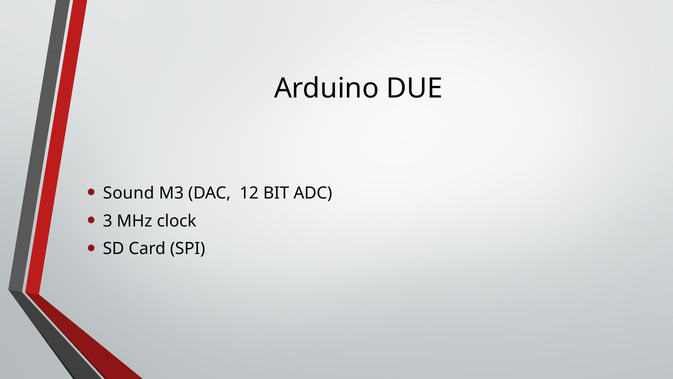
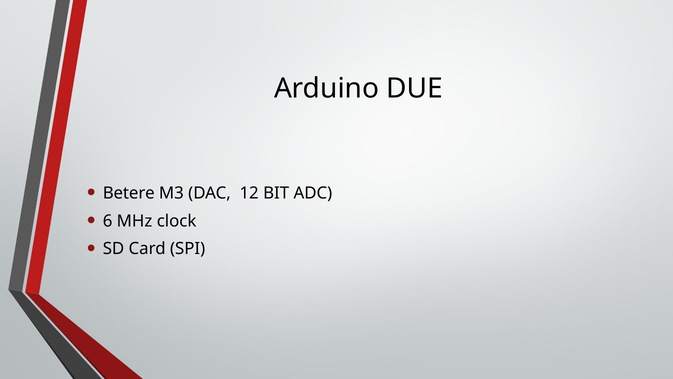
Sound: Sound -> Betere (129, 193)
3: 3 -> 6 (108, 221)
